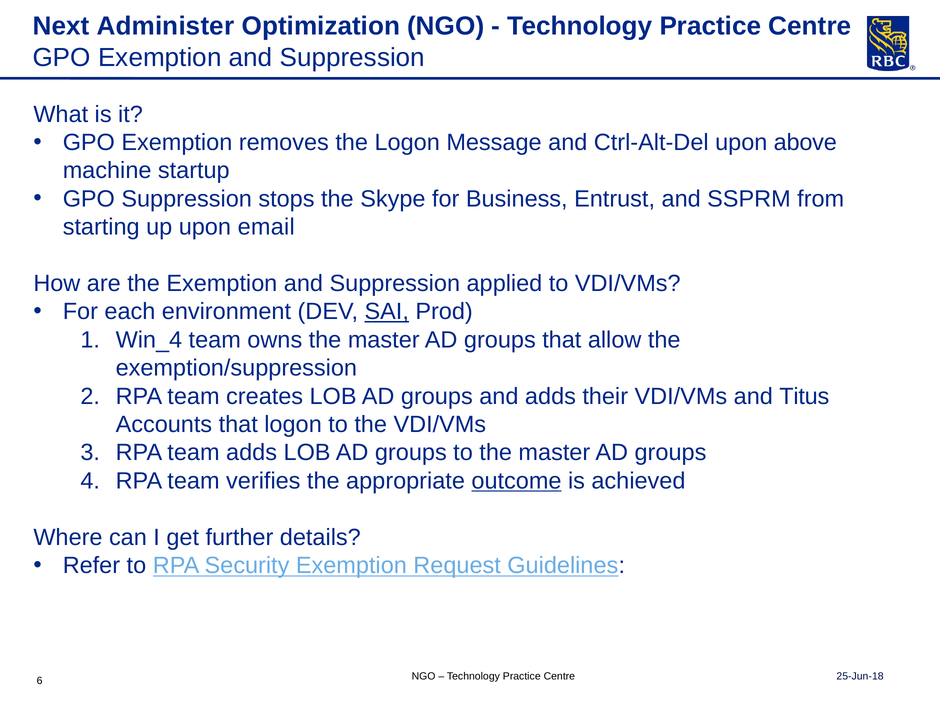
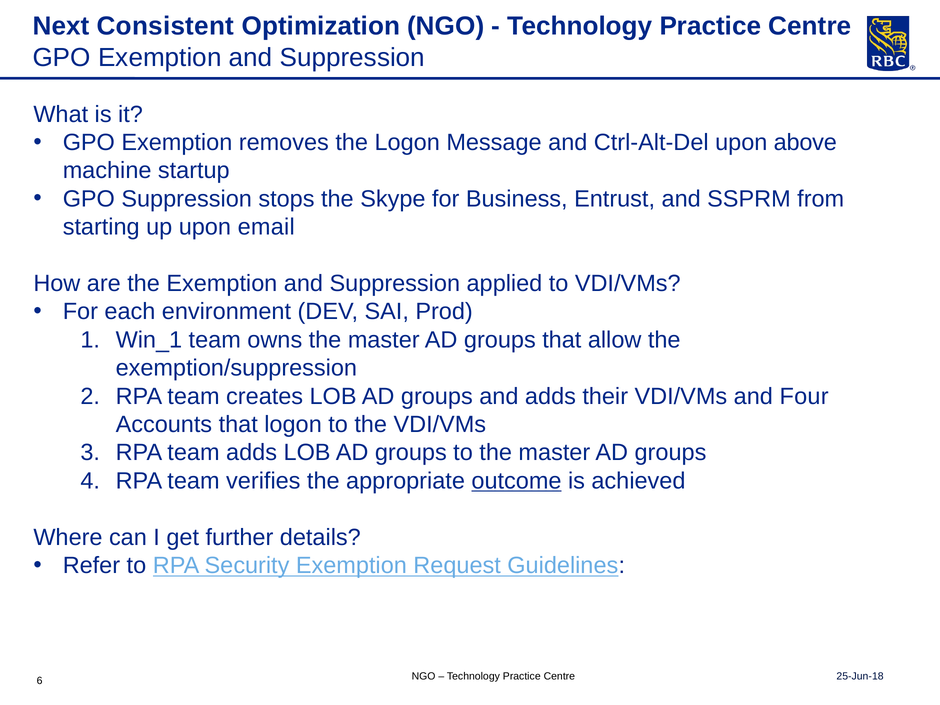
Administer: Administer -> Consistent (165, 26)
SAI underline: present -> none (387, 312)
Win_4: Win_4 -> Win_1 (149, 340)
Titus: Titus -> Four (804, 396)
